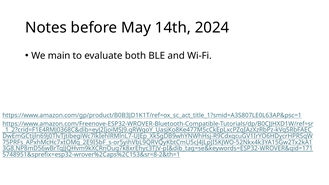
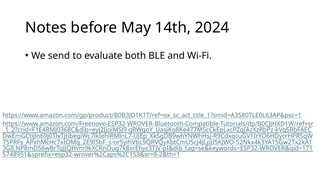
main: main -> send (59, 56)
